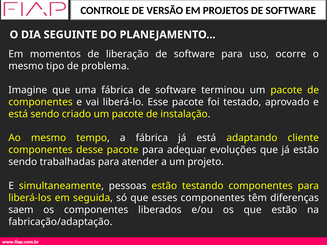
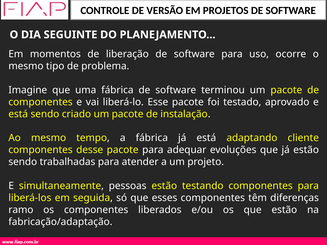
saem: saem -> ramo (21, 210)
